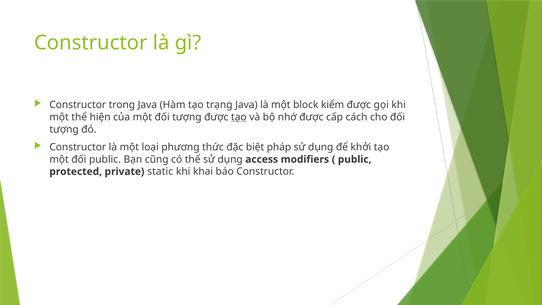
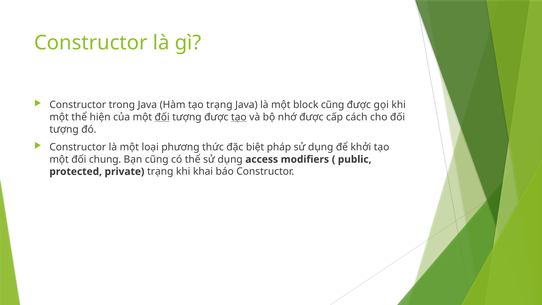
block kiểm: kiểm -> cũng (333, 105)
đối underline: none -> present (162, 117)
đối public: public -> chung (105, 159)
private static: static -> trạng (160, 172)
